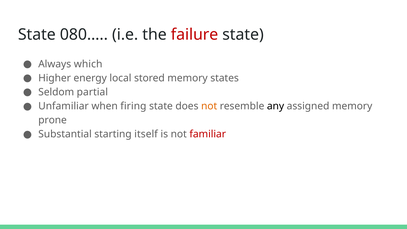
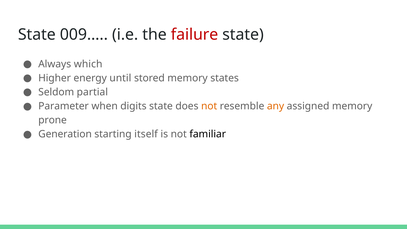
080…: 080… -> 009… (84, 34)
local: local -> until (120, 78)
Unfamiliar: Unfamiliar -> Parameter (64, 106)
firing: firing -> digits (133, 106)
any colour: black -> orange (276, 106)
Substantial: Substantial -> Generation (65, 134)
familiar colour: red -> black (208, 134)
